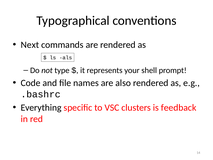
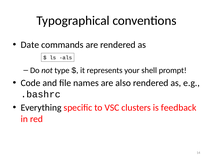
Next: Next -> Date (30, 45)
